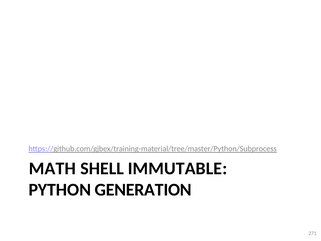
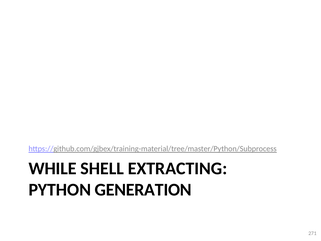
MATH: MATH -> WHILE (53, 168)
IMMUTABLE: IMMUTABLE -> EXTRACTING (178, 168)
